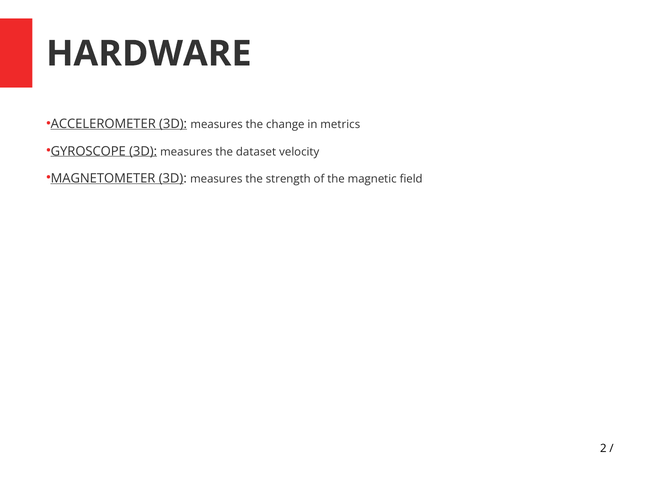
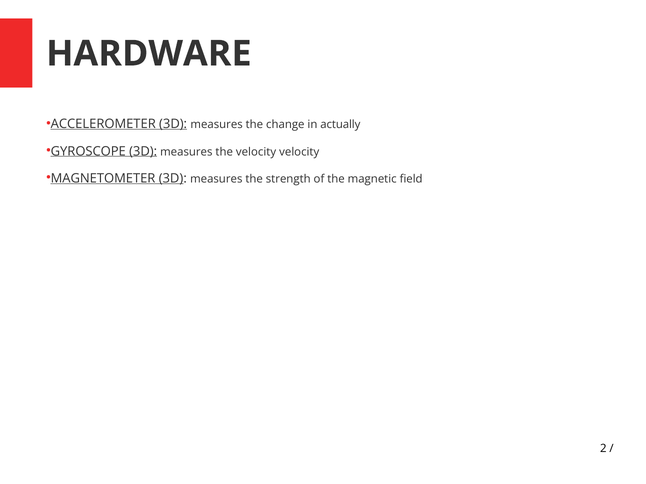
metrics: metrics -> actually (340, 125)
the dataset: dataset -> velocity (256, 152)
